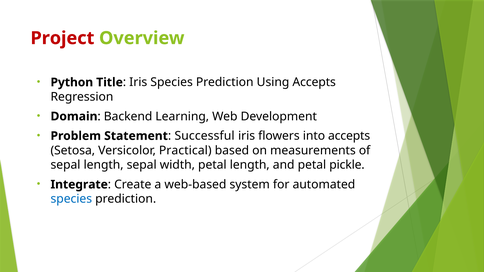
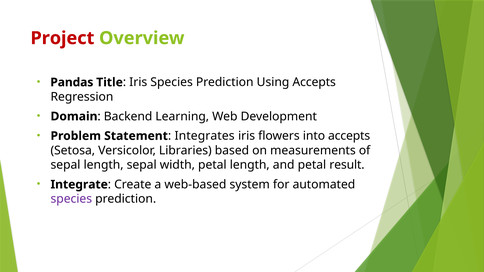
Python: Python -> Pandas (72, 82)
Successful: Successful -> Integrates (205, 136)
Practical: Practical -> Libraries (185, 151)
pickle: pickle -> result (347, 165)
species colour: blue -> purple (71, 199)
